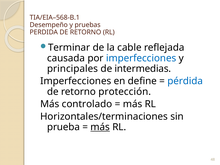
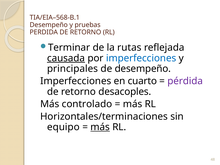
cable: cable -> rutas (129, 48)
causada underline: none -> present (66, 58)
de intermedias: intermedias -> desempeño (143, 69)
define: define -> cuarto (142, 81)
pérdida colour: blue -> purple (185, 81)
protección: protección -> desacoples (125, 92)
prueba: prueba -> equipo (63, 127)
